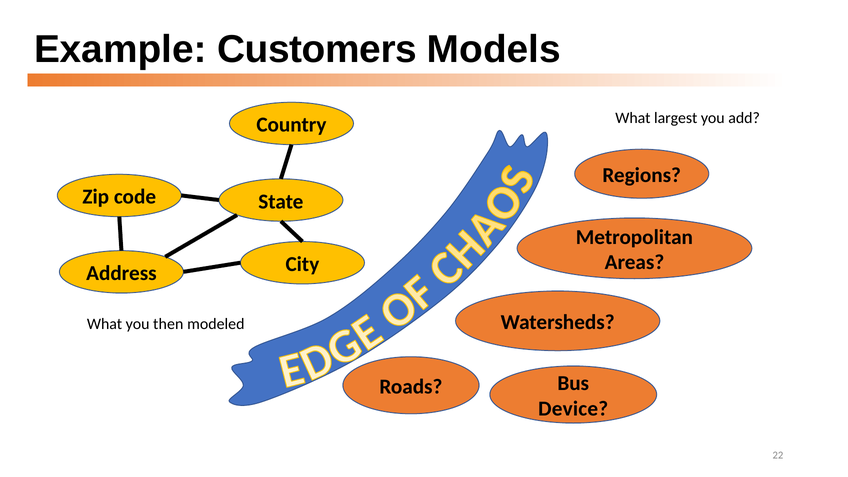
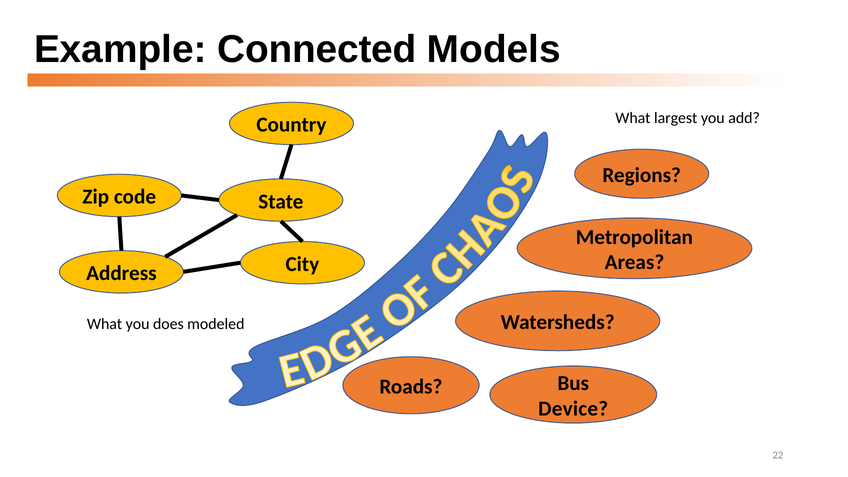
Customers: Customers -> Connected (317, 49)
then: then -> does (168, 324)
